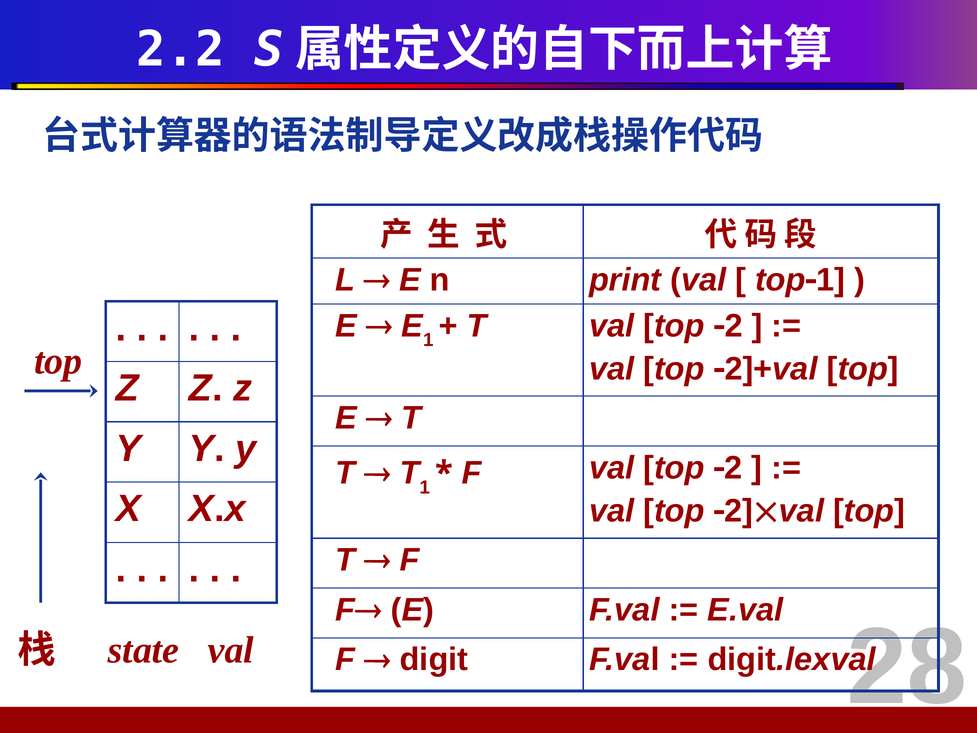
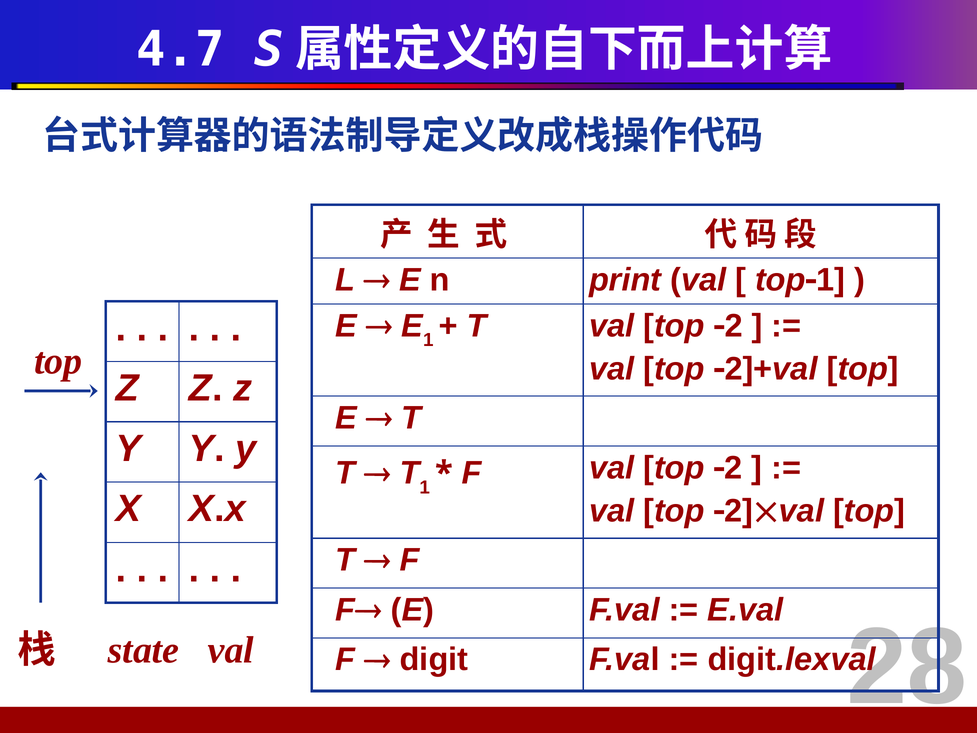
2.2: 2.2 -> 4.7 (181, 50)
